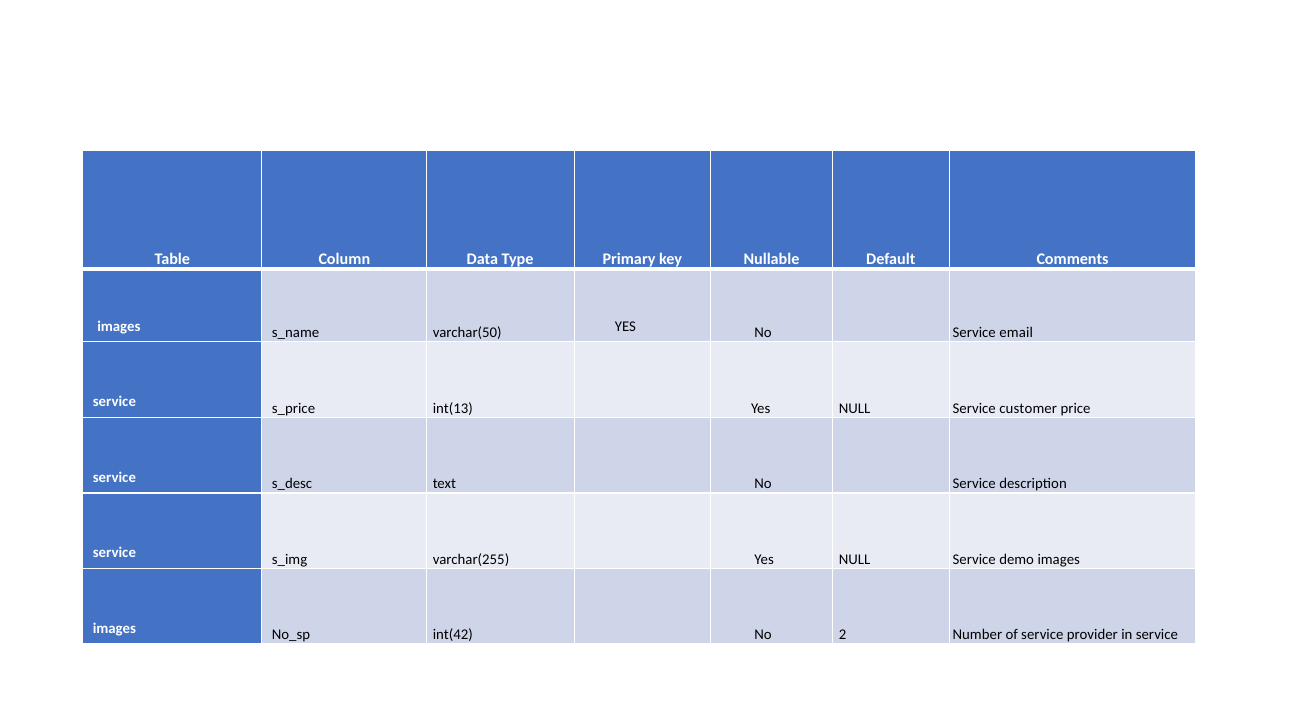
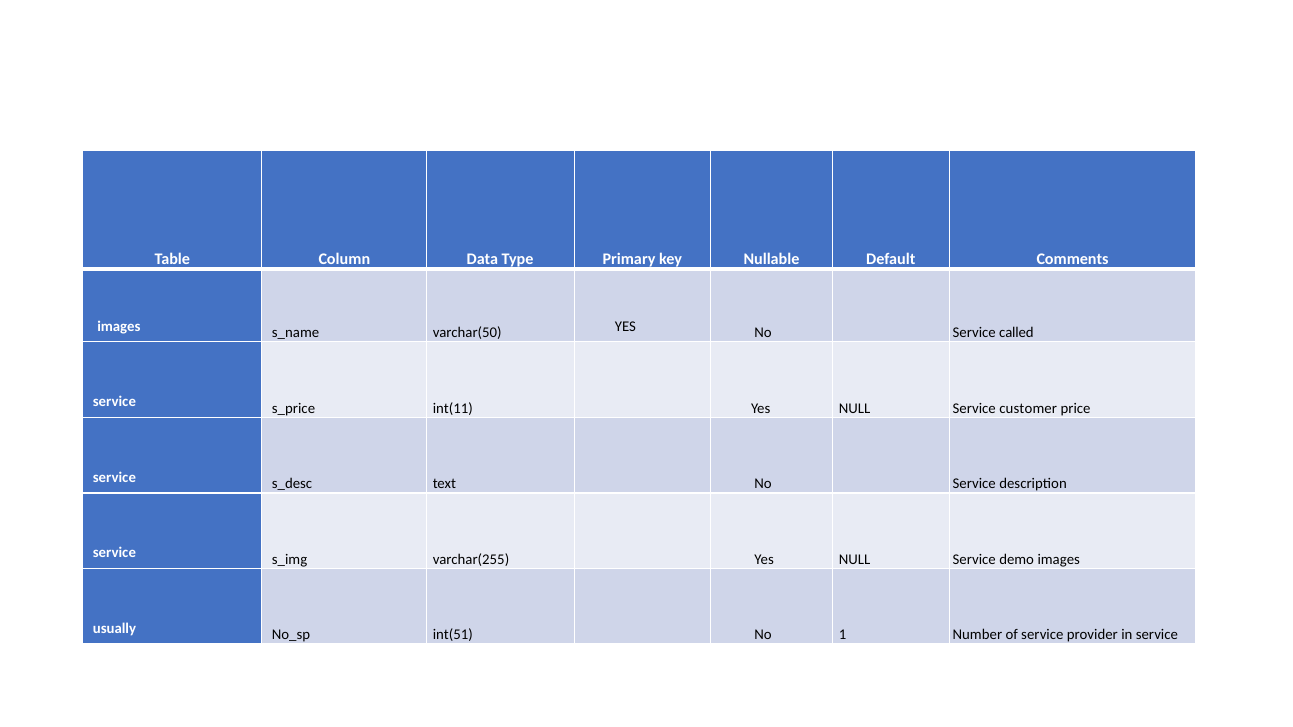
email: email -> called (1016, 333)
int(13: int(13 -> int(11 (453, 409)
images: images -> usually (114, 629)
int(42: int(42 -> int(51 (453, 635)
2: 2 -> 1 (843, 635)
